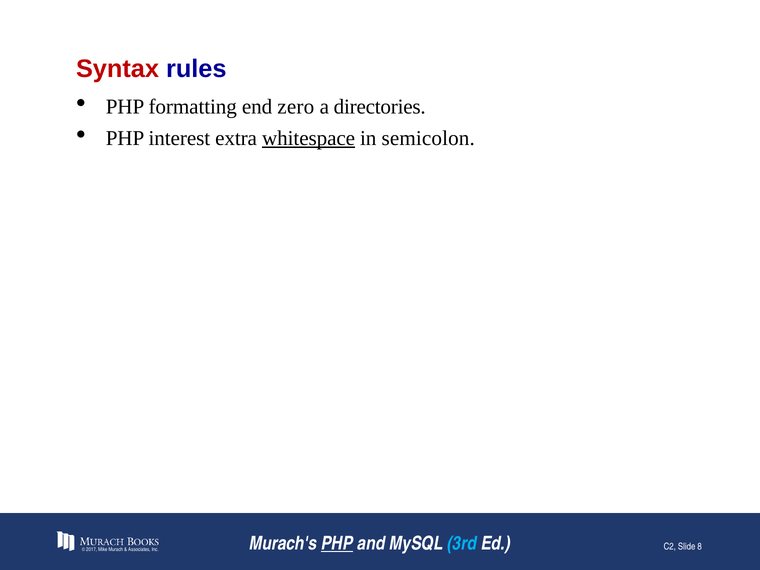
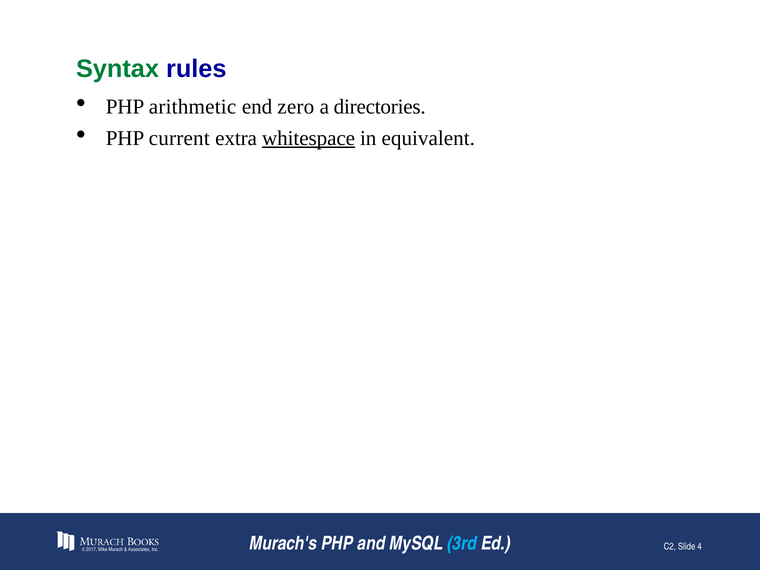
Syntax colour: red -> green (117, 69)
formatting: formatting -> arithmetic (193, 107)
interest: interest -> current (179, 138)
semicolon: semicolon -> equivalent (428, 138)
PHP underline: present -> none (337, 543)
8: 8 -> 4 (700, 547)
